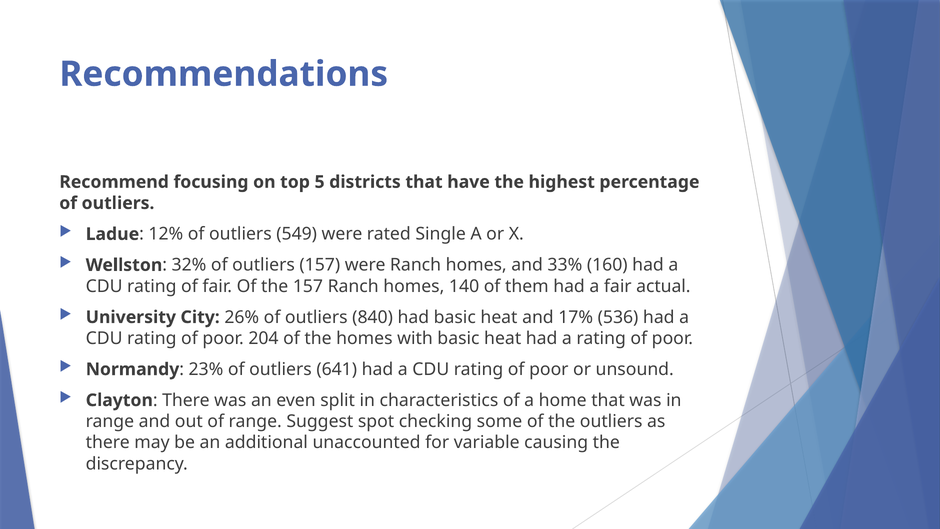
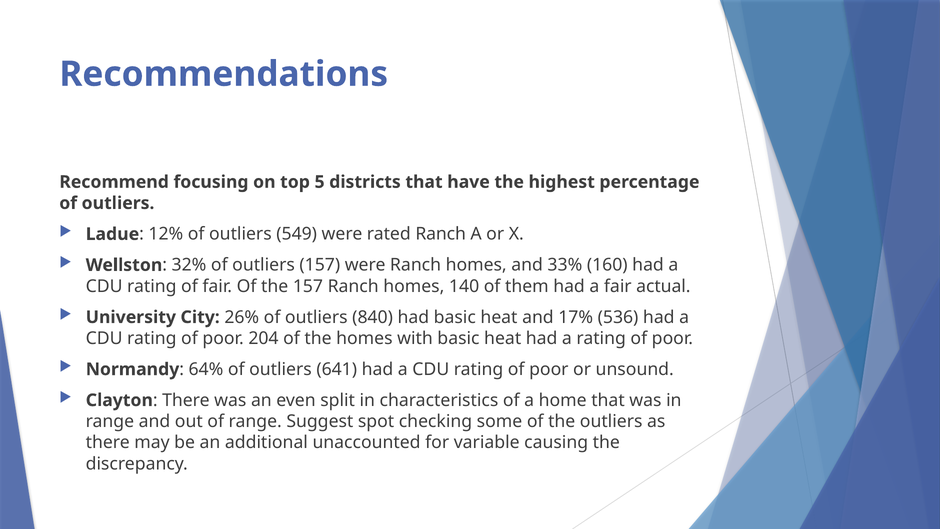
rated Single: Single -> Ranch (441, 234)
23%: 23% -> 64% (206, 369)
